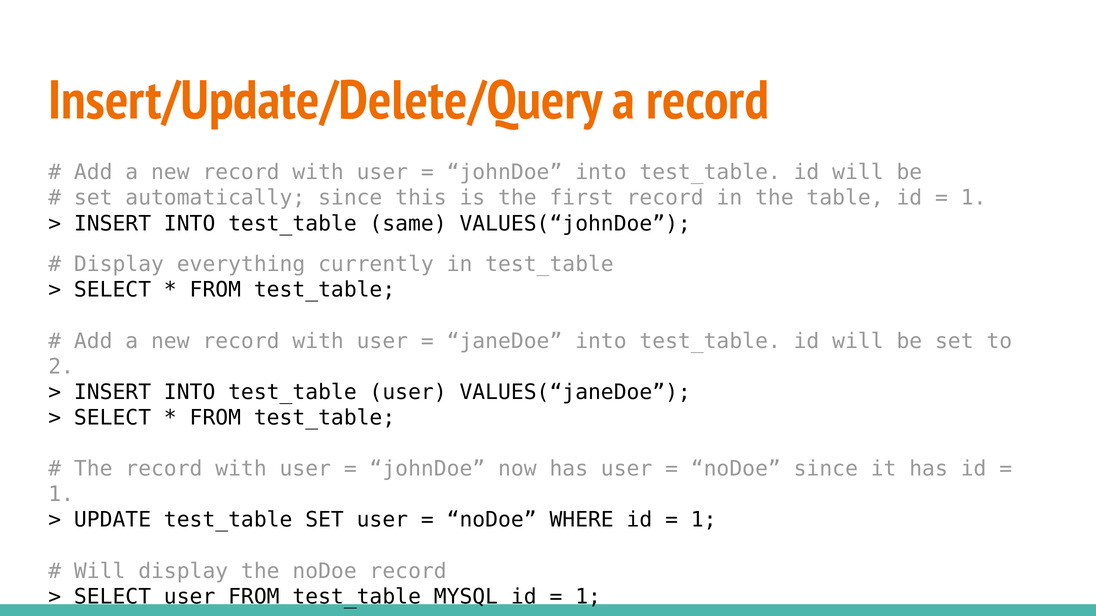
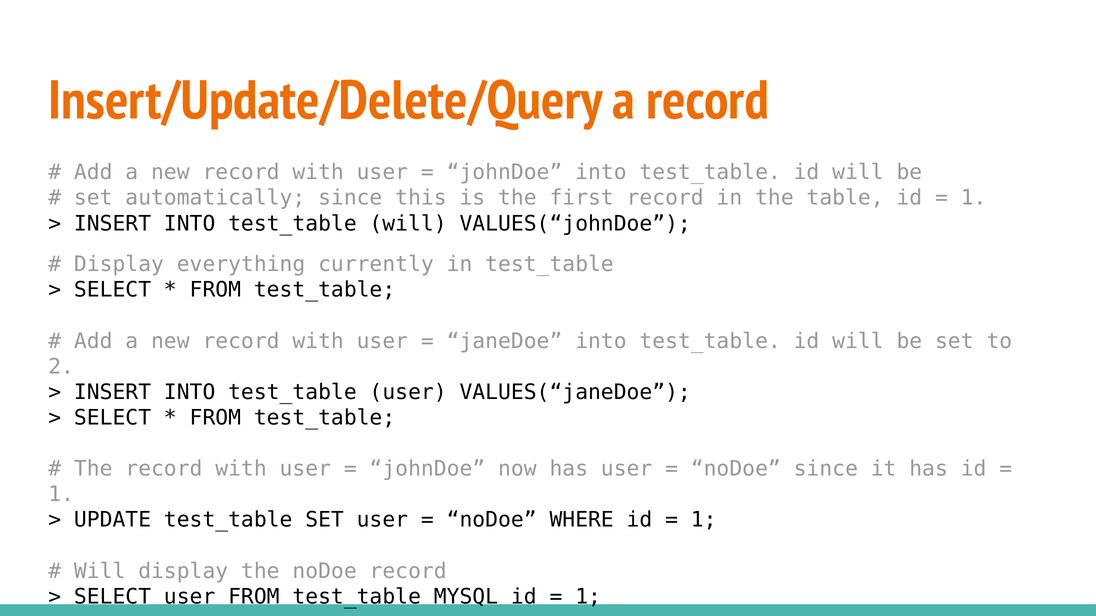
test_table same: same -> will (408, 224)
